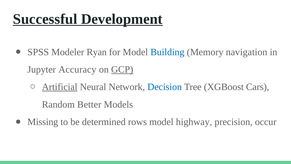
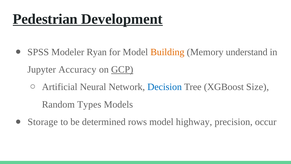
Successful: Successful -> Pedestrian (45, 19)
Building colour: blue -> orange (167, 52)
navigation: navigation -> understand (247, 52)
Artificial underline: present -> none (60, 87)
Cars: Cars -> Size (258, 87)
Better: Better -> Types (89, 104)
Missing: Missing -> Storage (43, 122)
